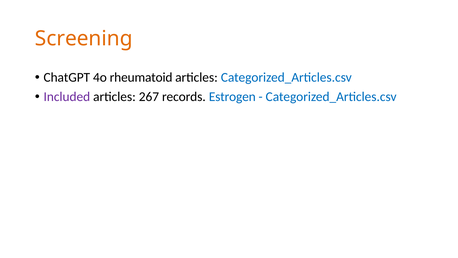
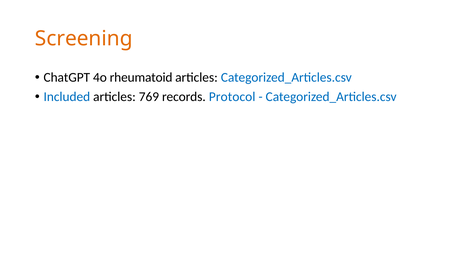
Included colour: purple -> blue (67, 97)
267: 267 -> 769 (149, 97)
Estrogen: Estrogen -> Protocol (232, 97)
